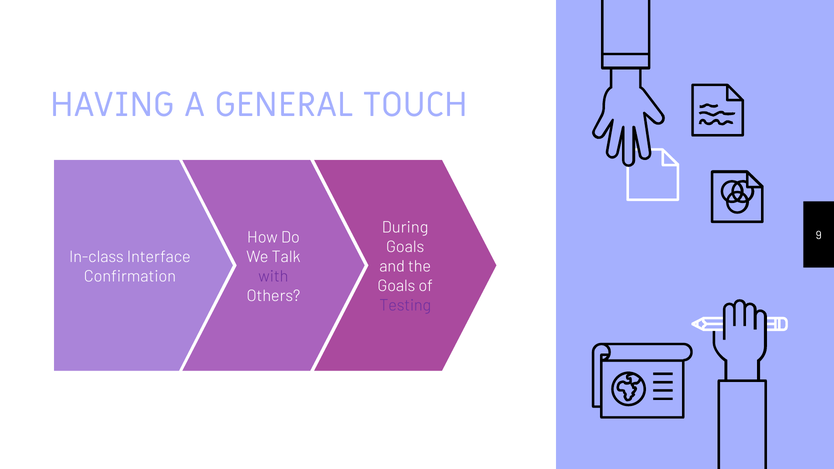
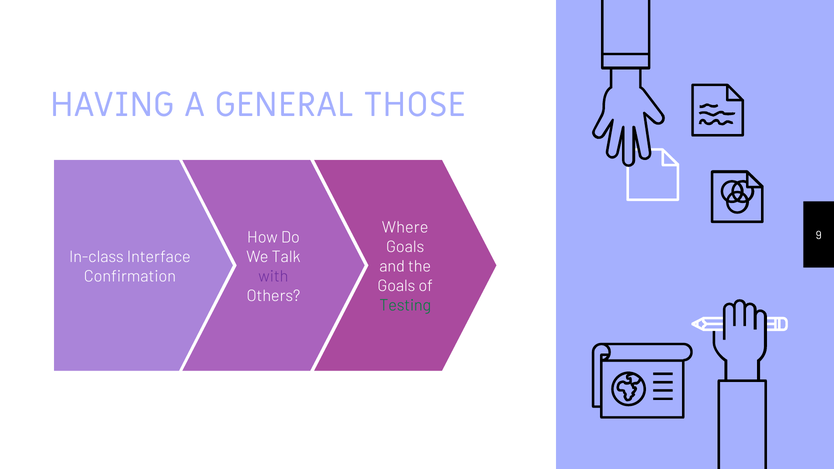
TOUCH: TOUCH -> THOSE (415, 105)
During: During -> Where (405, 228)
Testing colour: purple -> green (405, 305)
